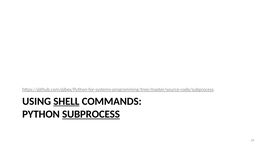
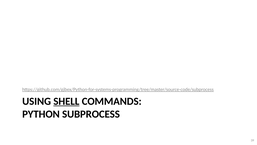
SUBPROCESS underline: present -> none (91, 114)
